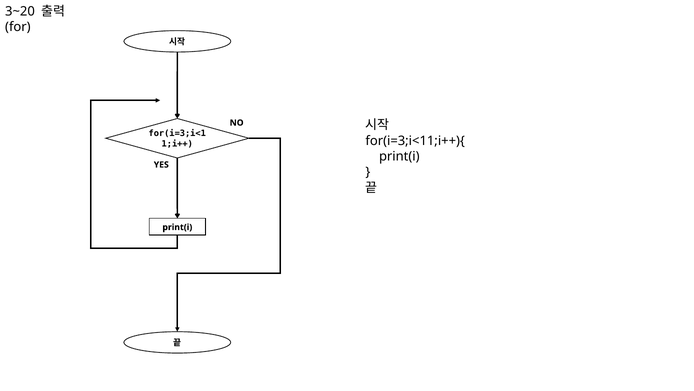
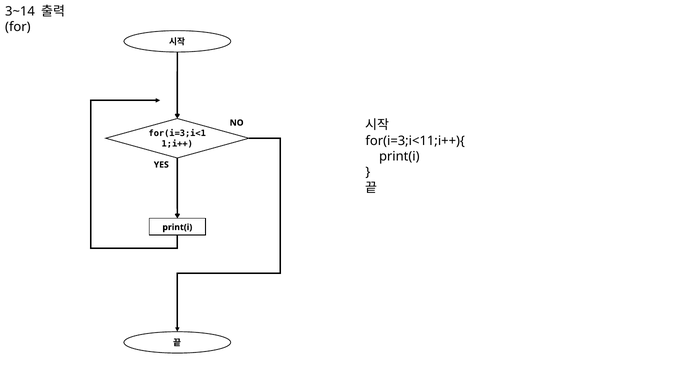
3~20: 3~20 -> 3~14 (20, 11)
